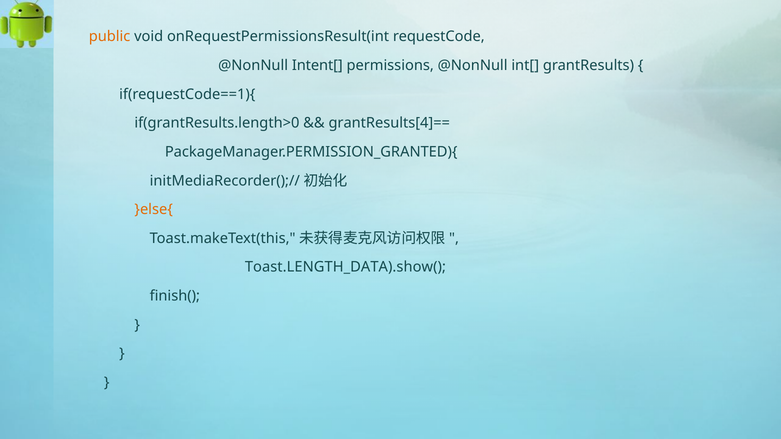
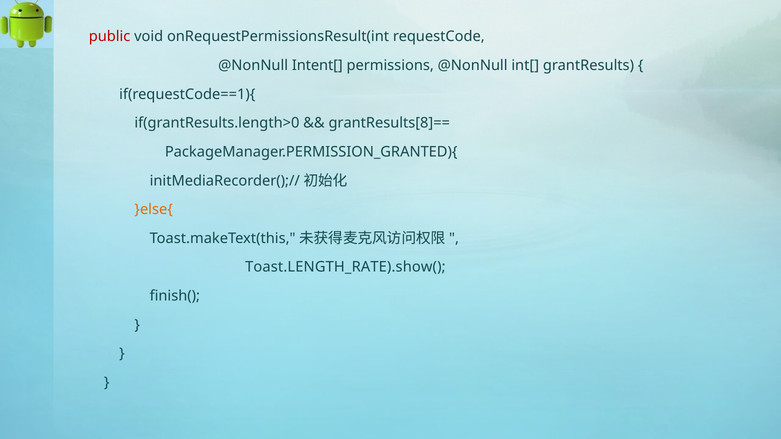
public colour: orange -> red (110, 37)
grantResults[4]==: grantResults[4]== -> grantResults[8]== (389, 123)
Toast.LENGTH_DATA).show(: Toast.LENGTH_DATA).show( -> Toast.LENGTH_RATE).show( (345, 267)
